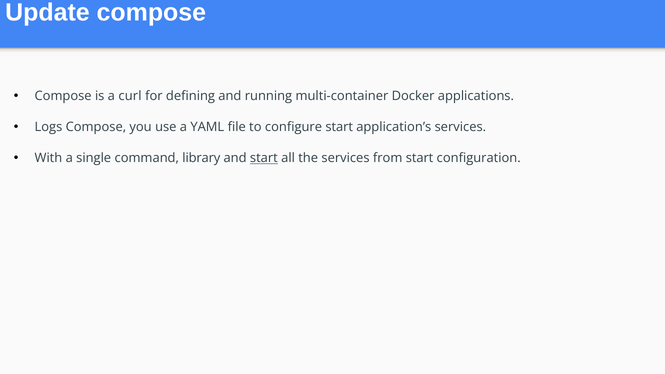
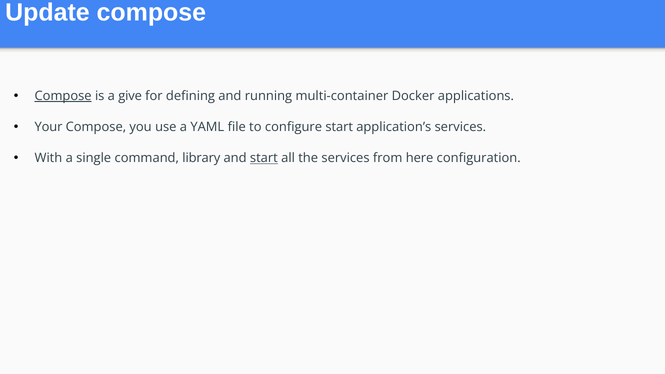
Compose underline: none -> present (63, 96)
curl: curl -> give (130, 96)
Logs: Logs -> Your (48, 127)
from start: start -> here (420, 158)
